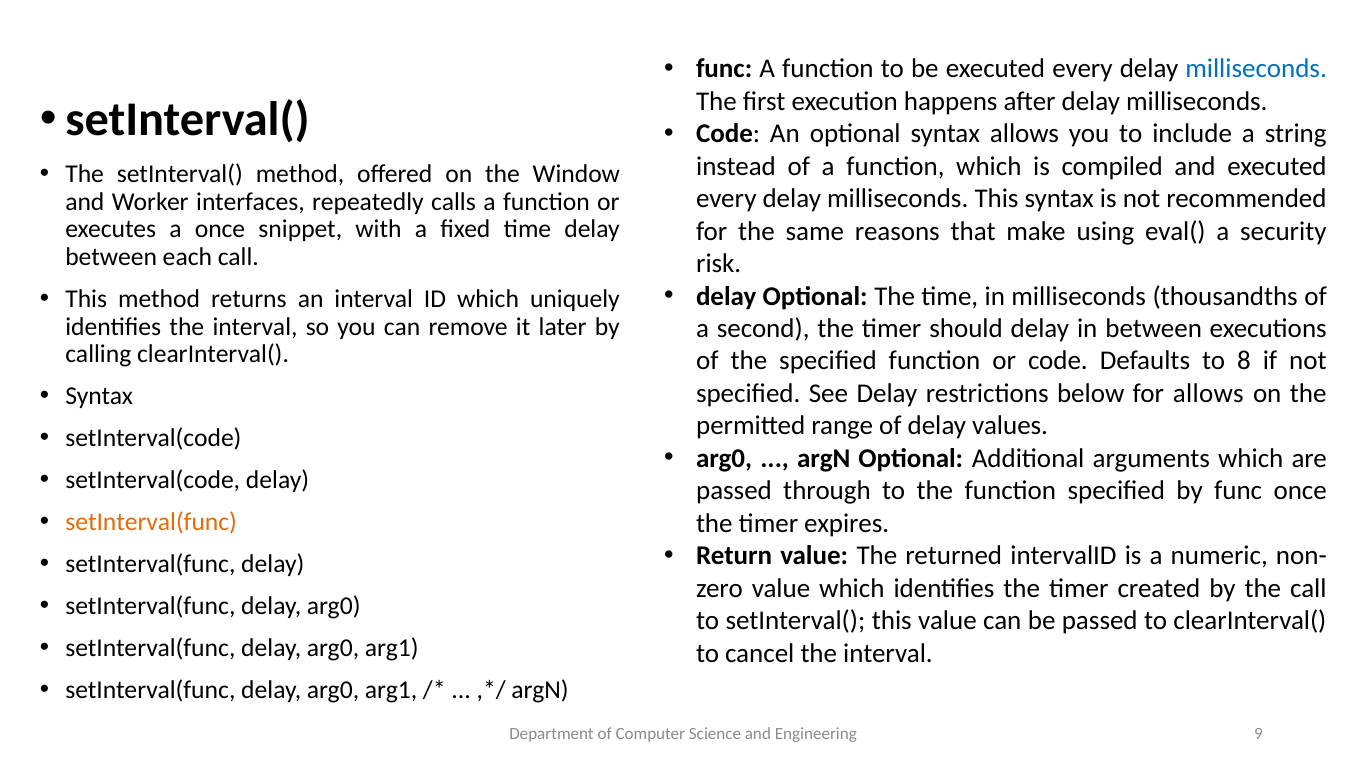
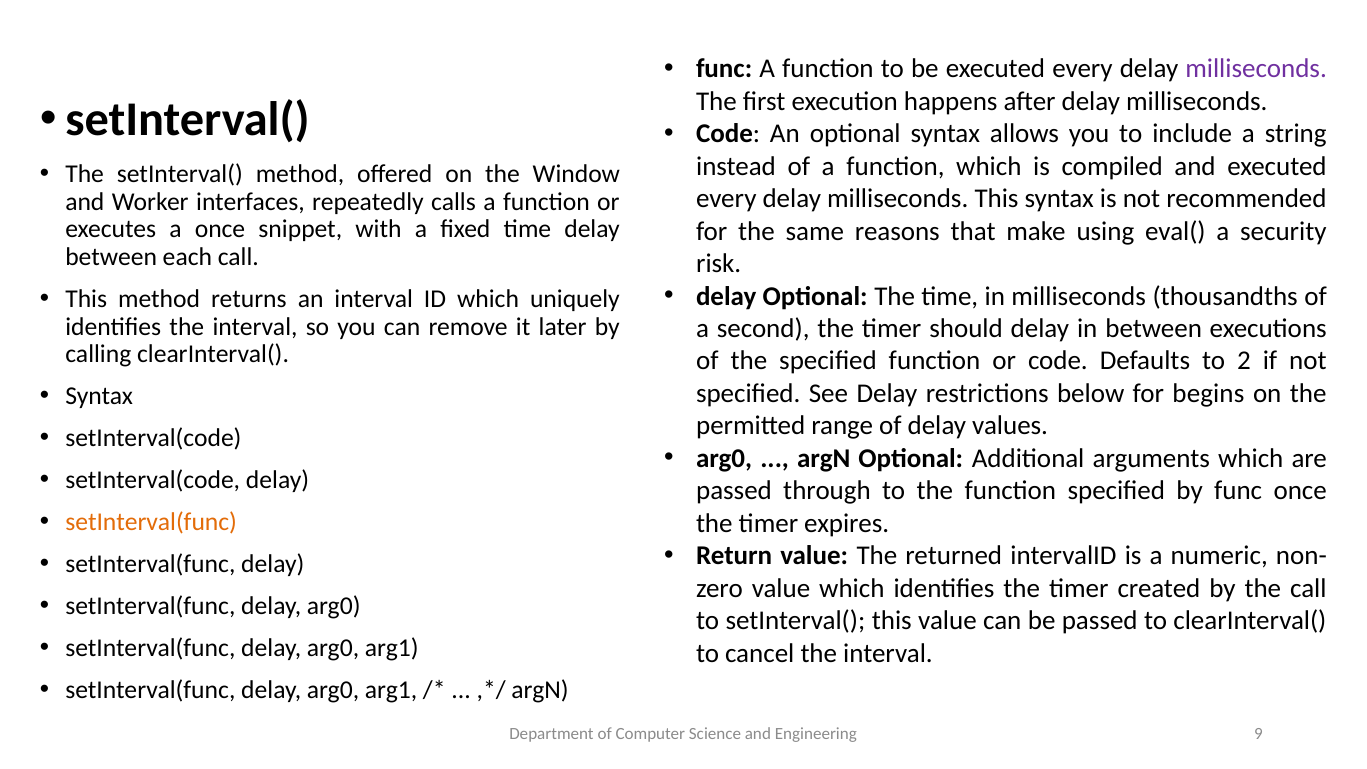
milliseconds colour: blue -> purple (1256, 69)
8: 8 -> 2 (1244, 361)
for allows: allows -> begins (1208, 393)
